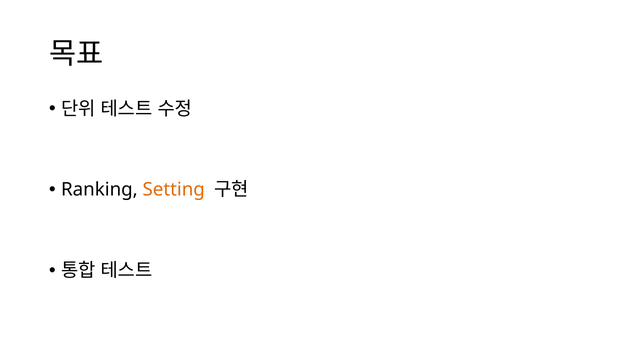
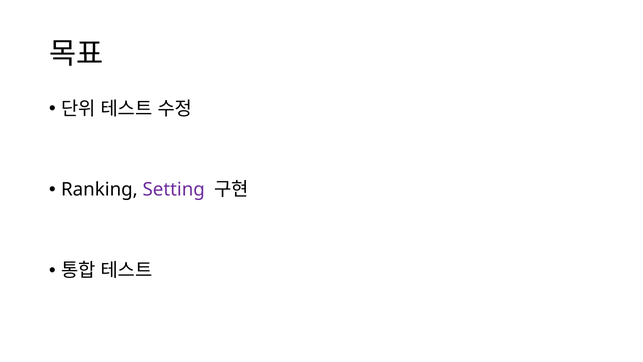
Setting colour: orange -> purple (174, 190)
